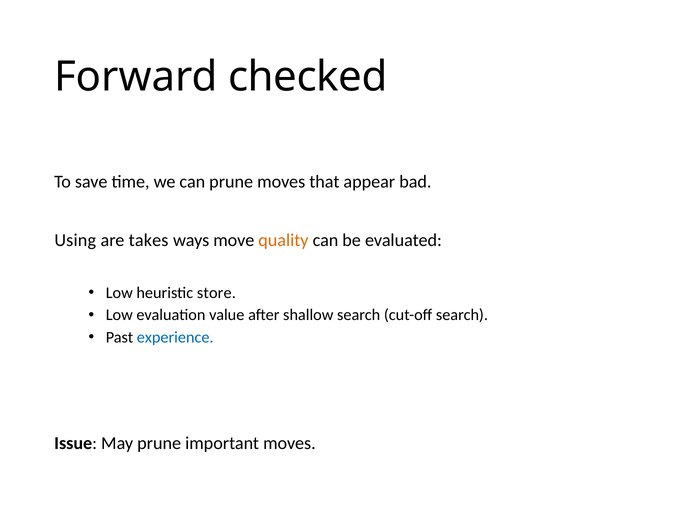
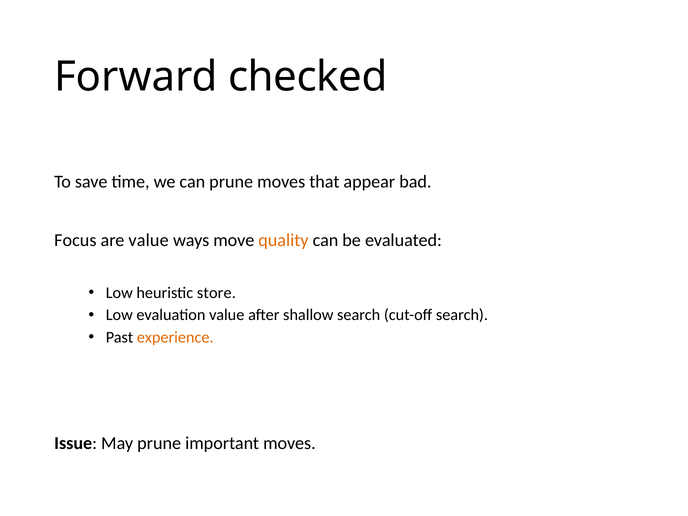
Using: Using -> Focus (75, 240)
are takes: takes -> value (149, 240)
experience colour: blue -> orange (175, 337)
